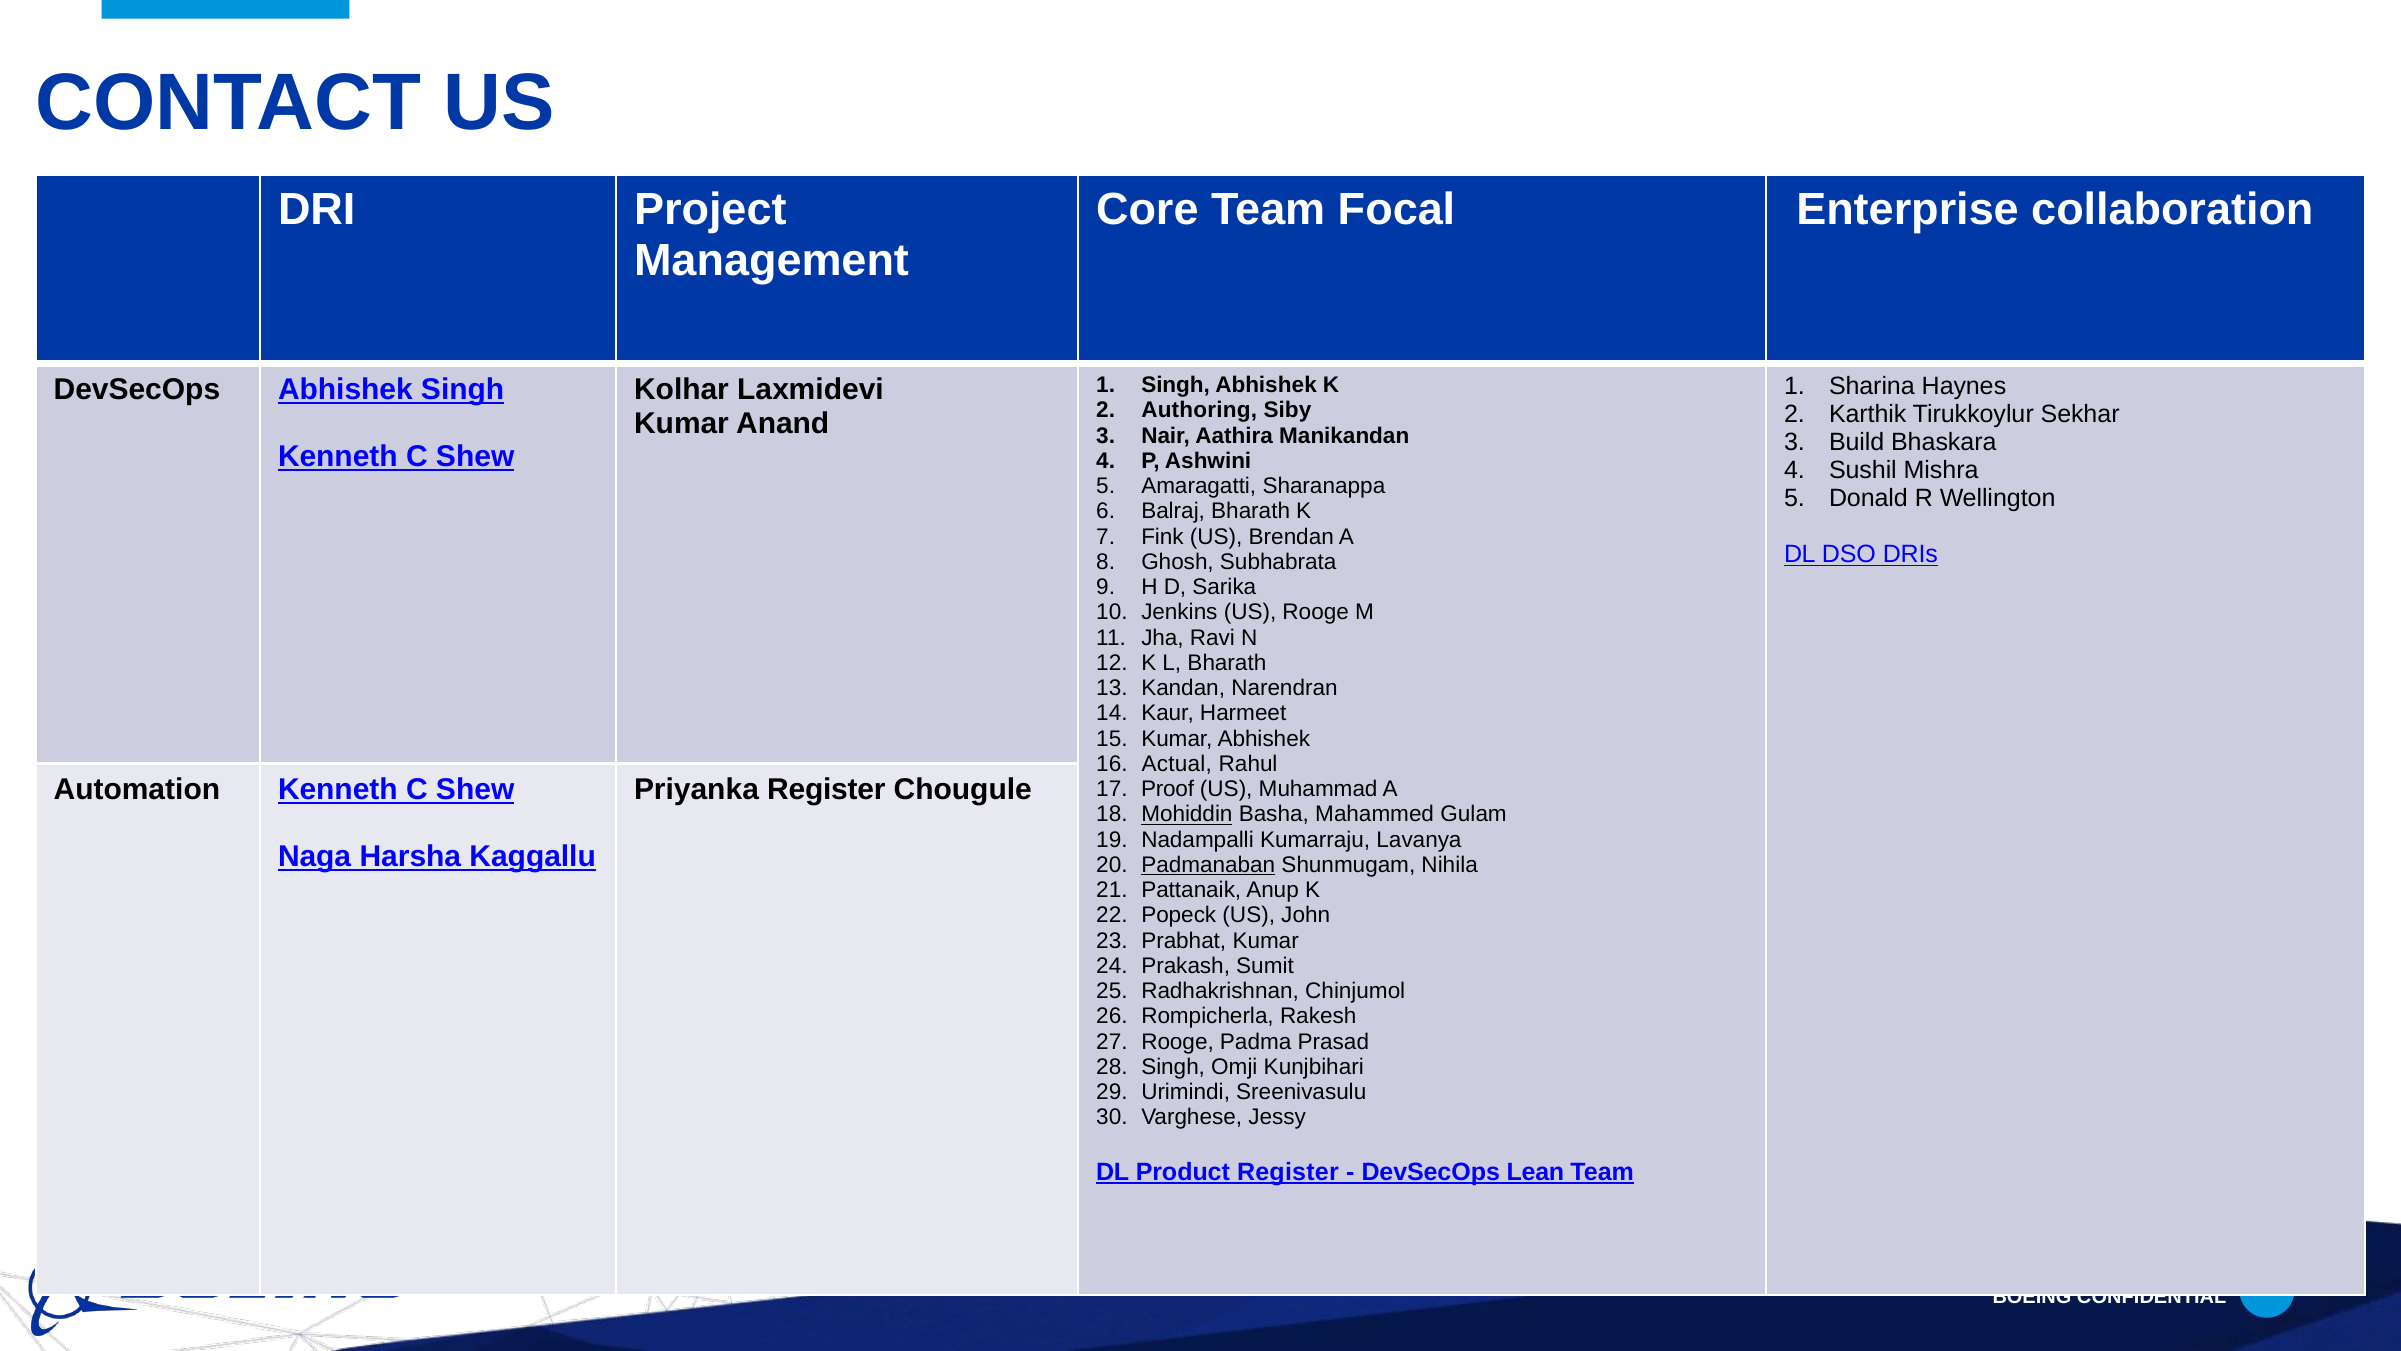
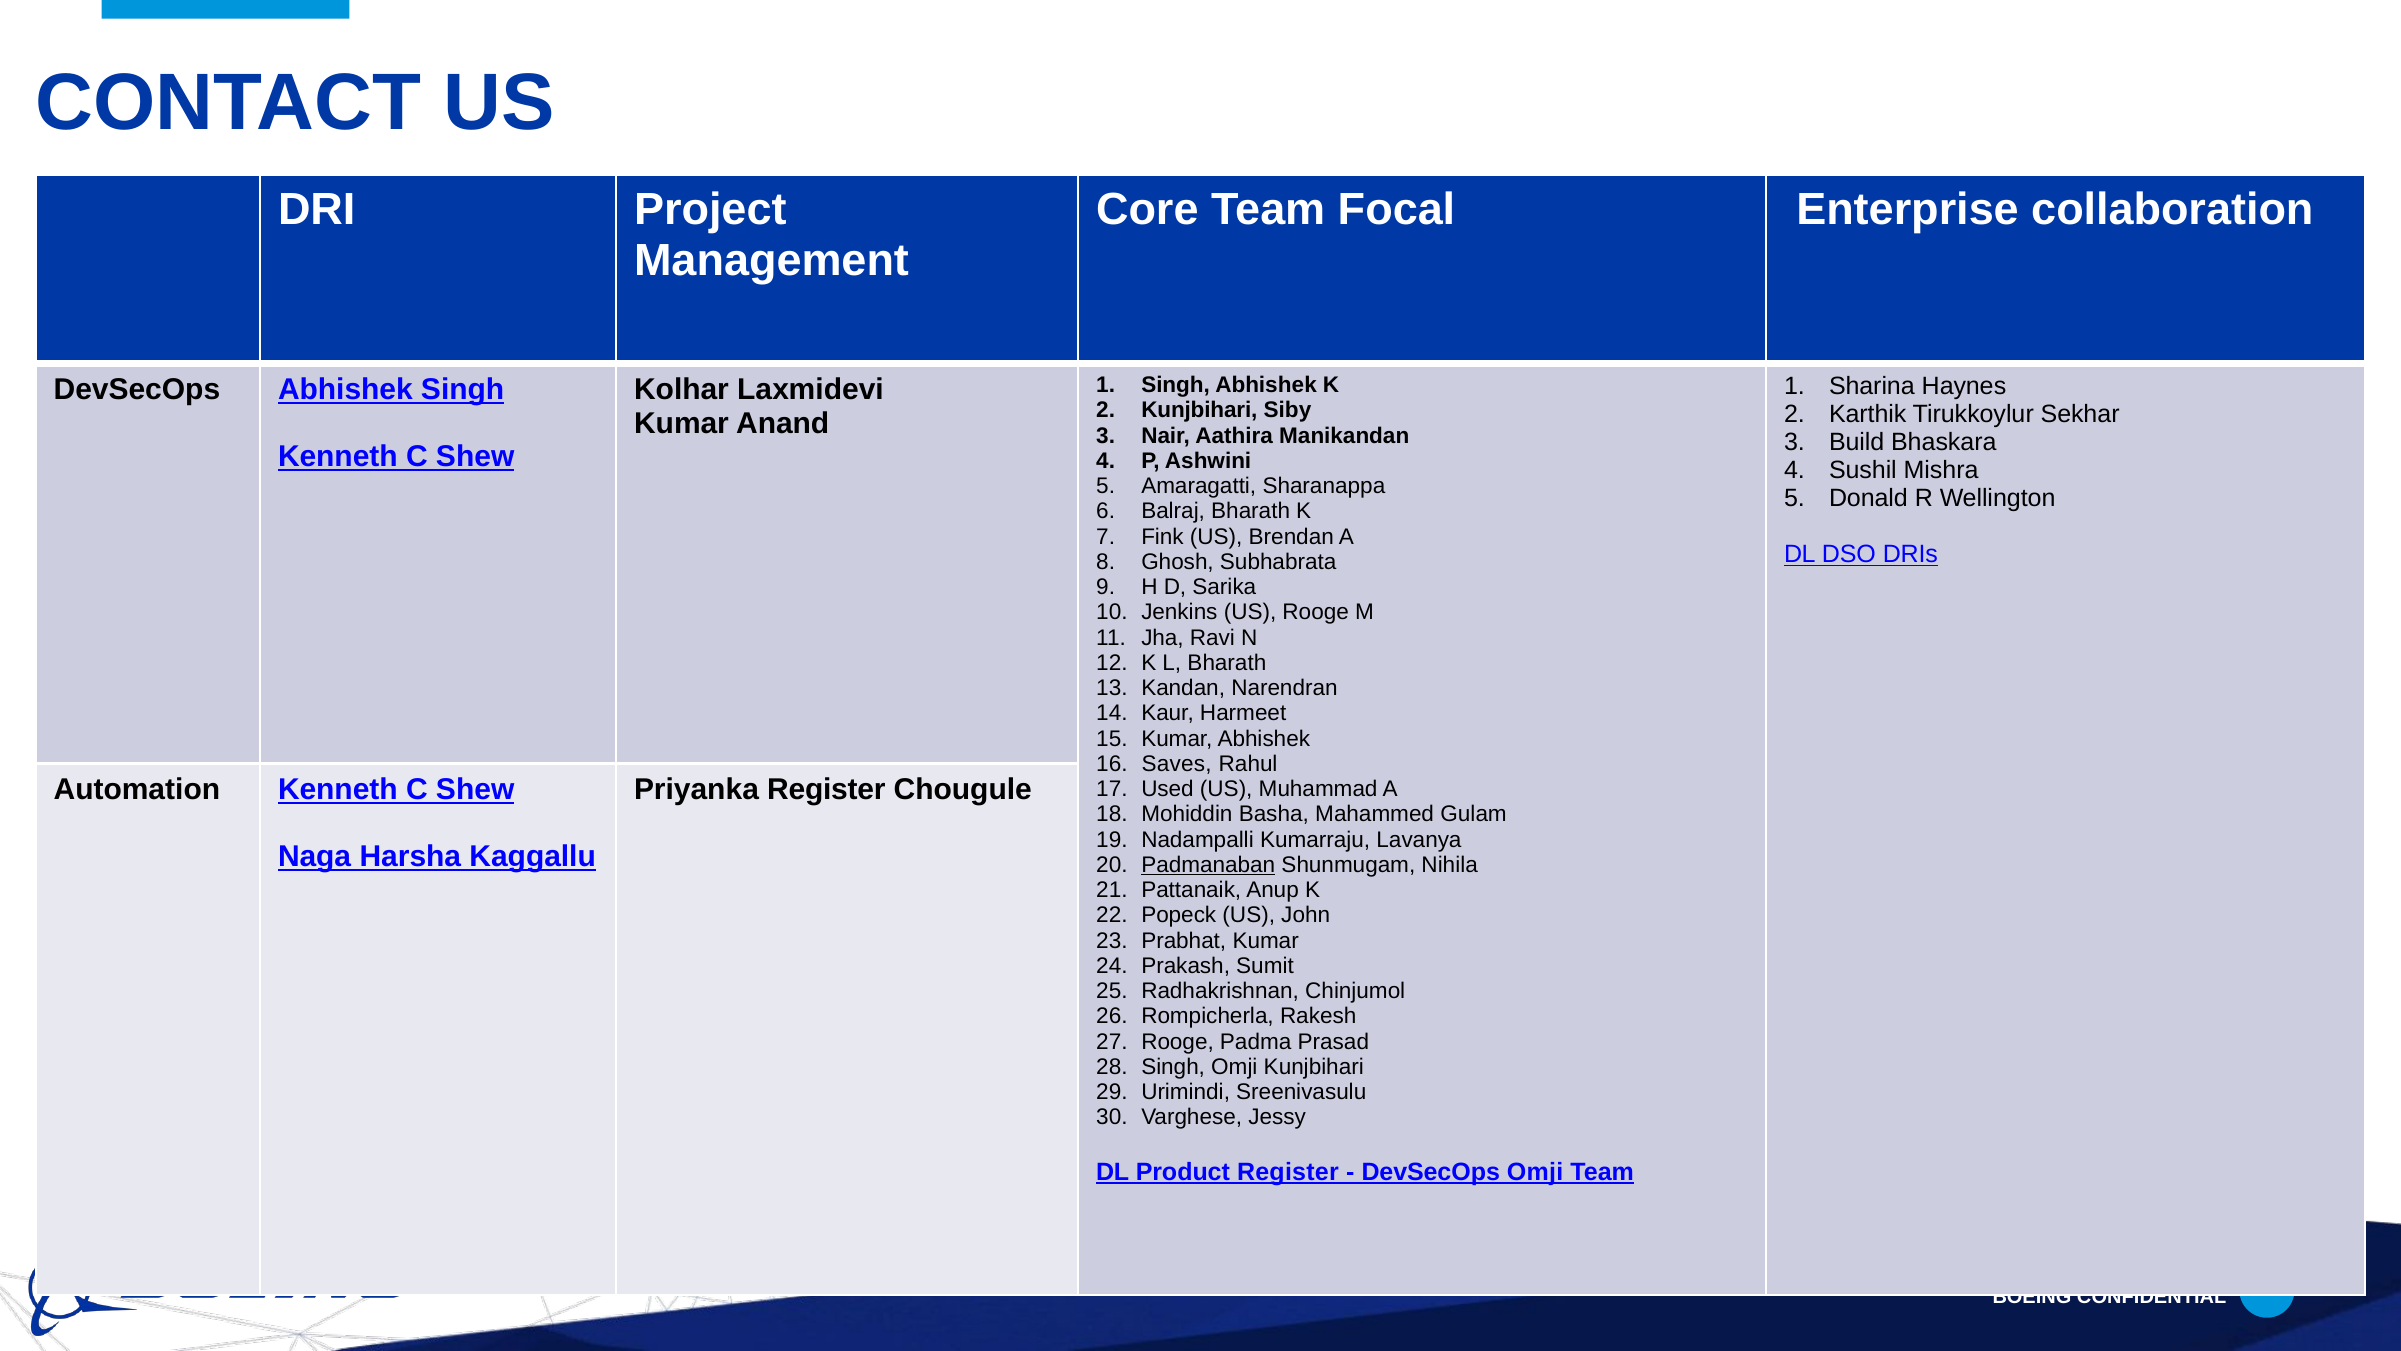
Authoring: Authoring -> Kunjbihari (1199, 410)
Actual: Actual -> Saves (1177, 764)
Proof: Proof -> Used (1167, 789)
Mohiddin underline: present -> none (1187, 814)
DevSecOps Lean: Lean -> Omji (1535, 1172)
